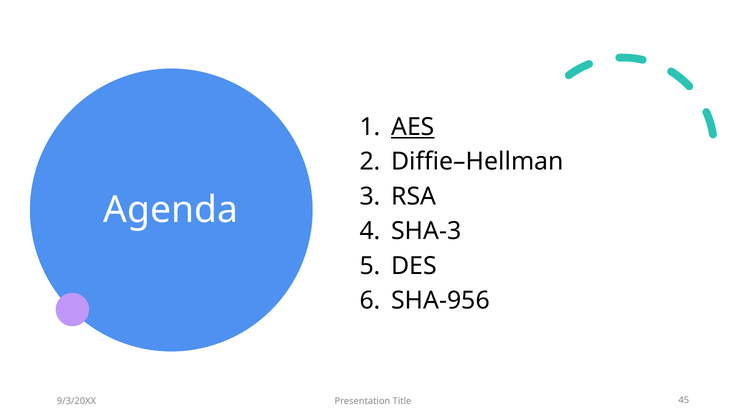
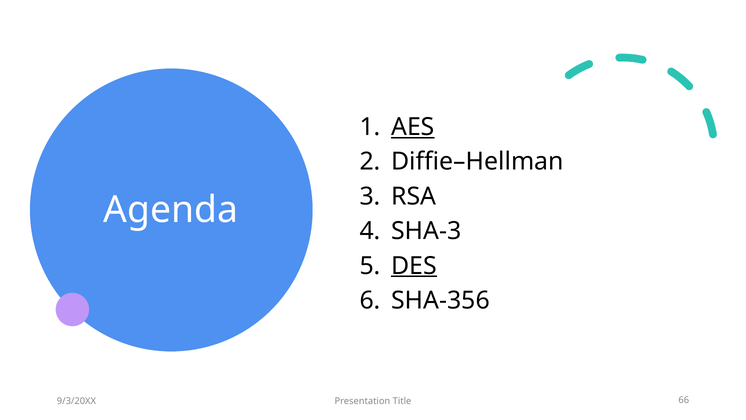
DES underline: none -> present (414, 266)
SHA-956: SHA-956 -> SHA-356 (441, 300)
45: 45 -> 66 (684, 400)
